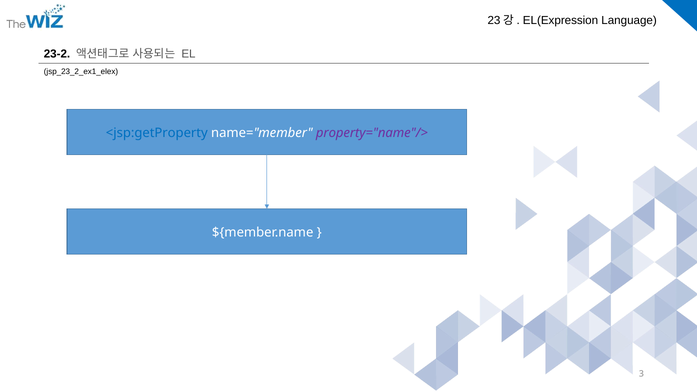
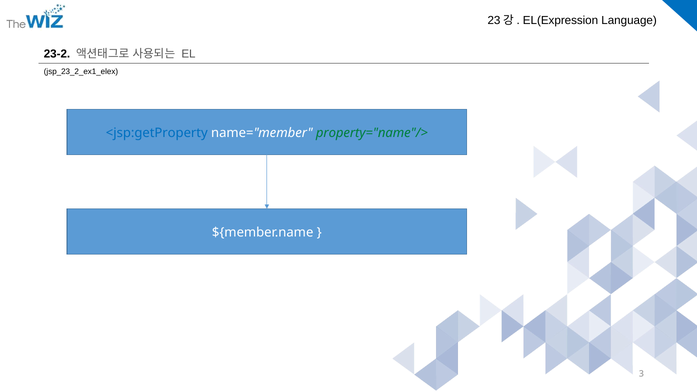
property="name"/> colour: purple -> green (372, 133)
